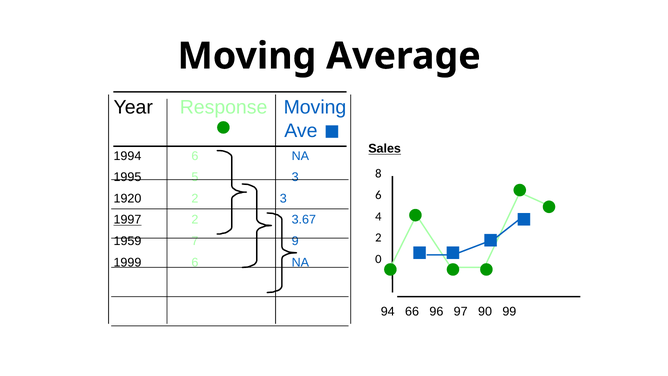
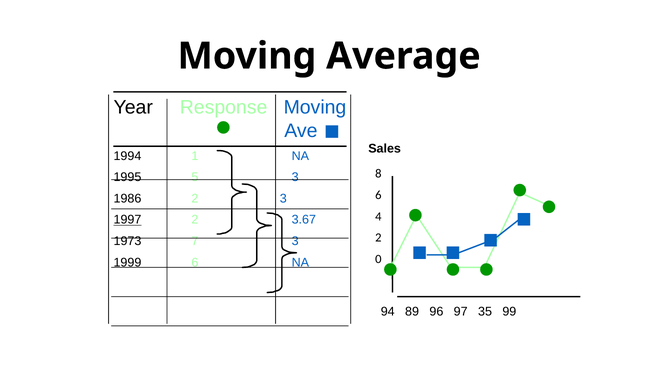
Sales underline: present -> none (385, 149)
1994 6: 6 -> 1 (195, 156)
1920: 1920 -> 1986 (127, 198)
1959: 1959 -> 1973 (127, 241)
7 9: 9 -> 3 (295, 241)
66: 66 -> 89 (412, 311)
90: 90 -> 35 (485, 311)
